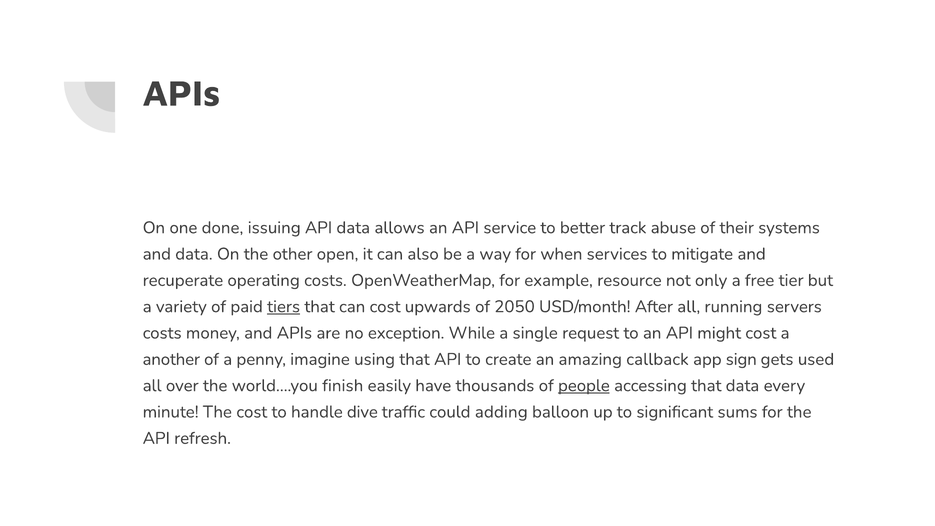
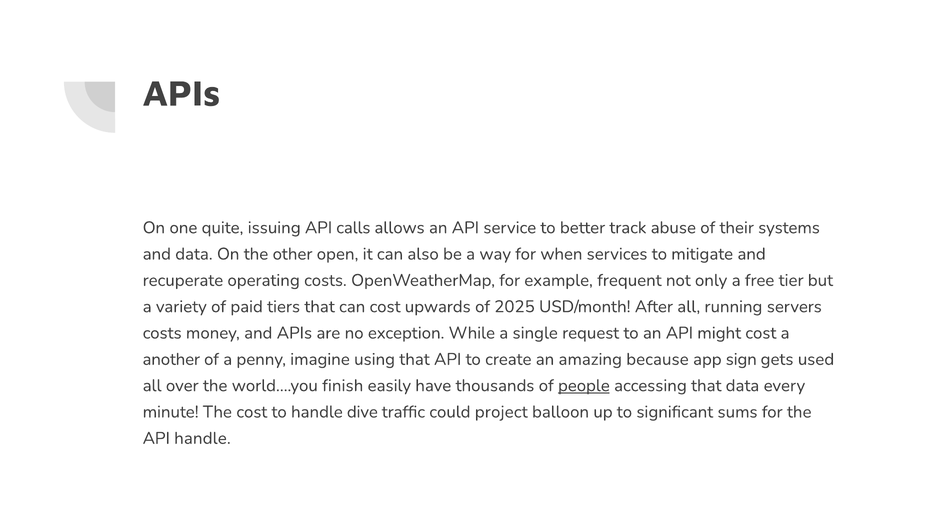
done: done -> quite (223, 228)
API data: data -> calls (353, 228)
resource: resource -> frequent (629, 280)
tiers underline: present -> none (284, 307)
2050: 2050 -> 2025 (515, 307)
callback: callback -> because (657, 359)
adding: adding -> project (501, 412)
API refresh: refresh -> handle (202, 438)
